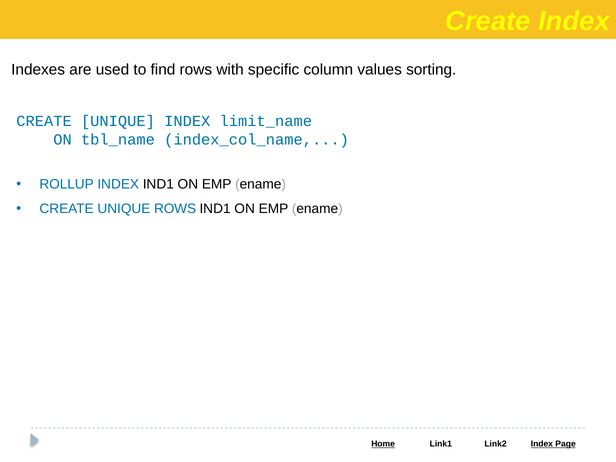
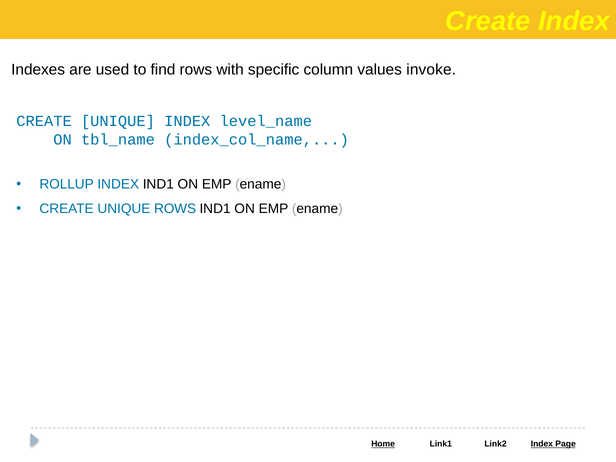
sorting: sorting -> invoke (431, 70)
limit_name: limit_name -> level_name (266, 121)
